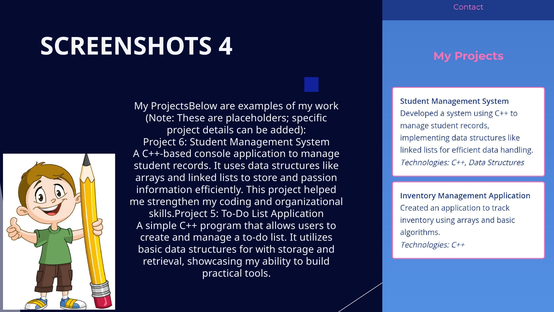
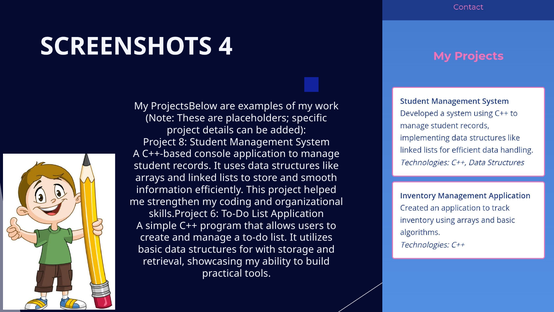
6: 6 -> 8 (183, 142)
passion: passion -> smooth (319, 178)
5: 5 -> 6 (214, 214)
